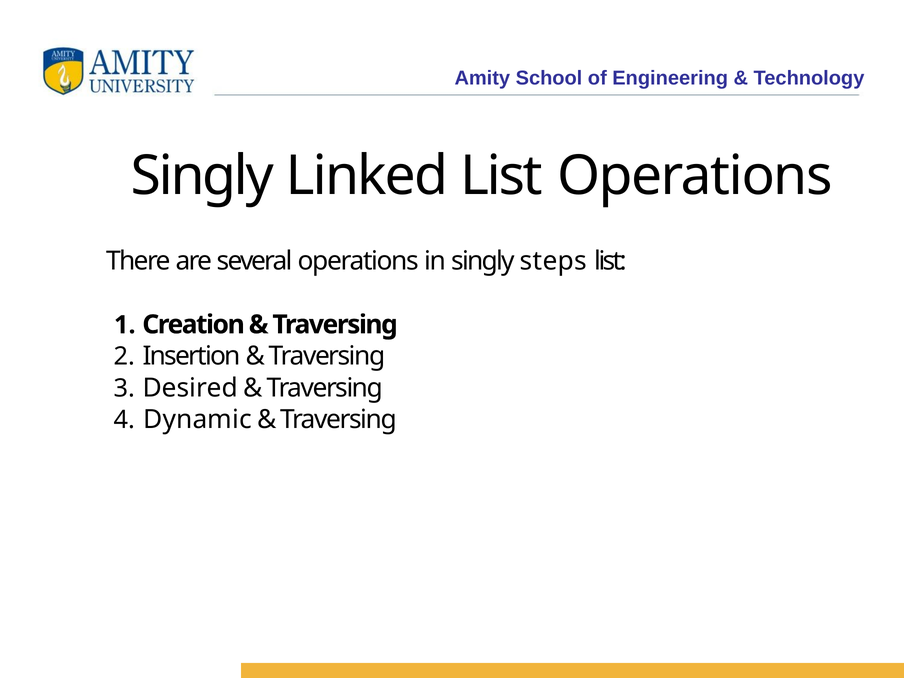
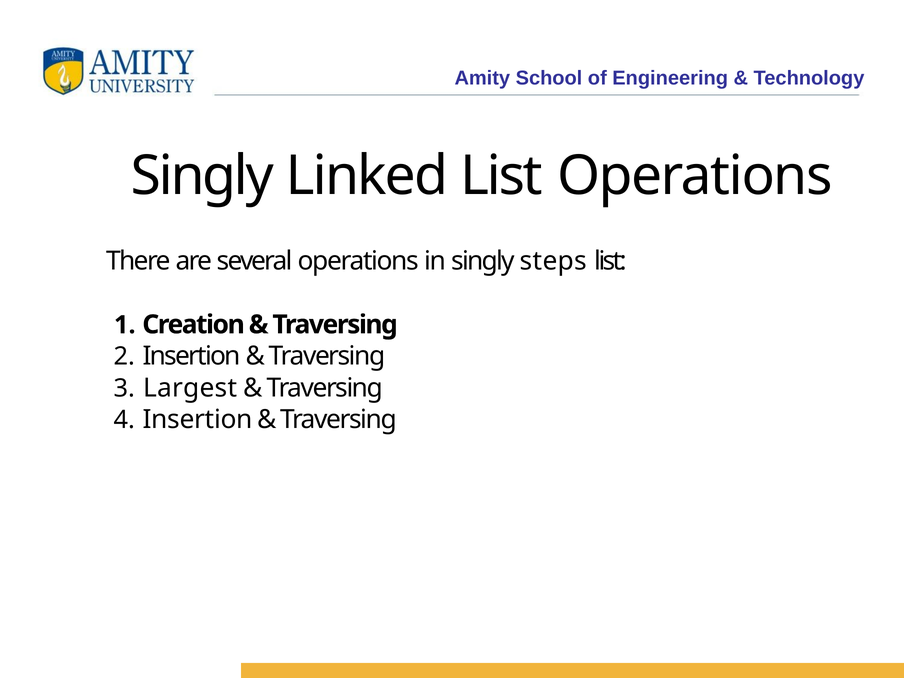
Desired: Desired -> Largest (190, 388)
Dynamic: Dynamic -> Insertion (198, 420)
